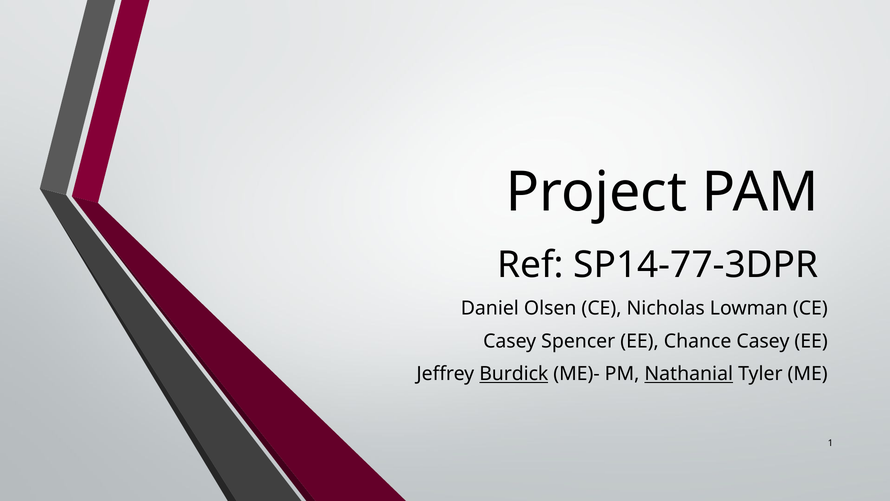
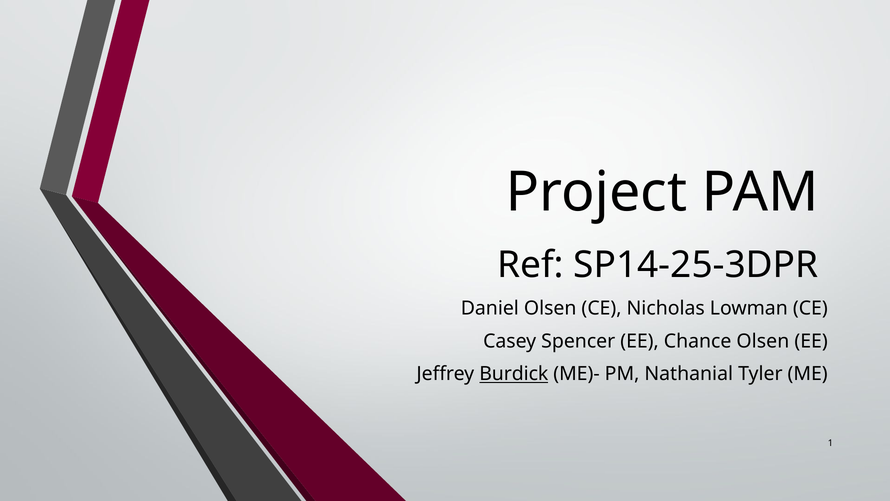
SP14-77-3DPR: SP14-77-3DPR -> SP14-25-3DPR (696, 265)
Chance Casey: Casey -> Olsen (763, 341)
Nathanial underline: present -> none (689, 374)
